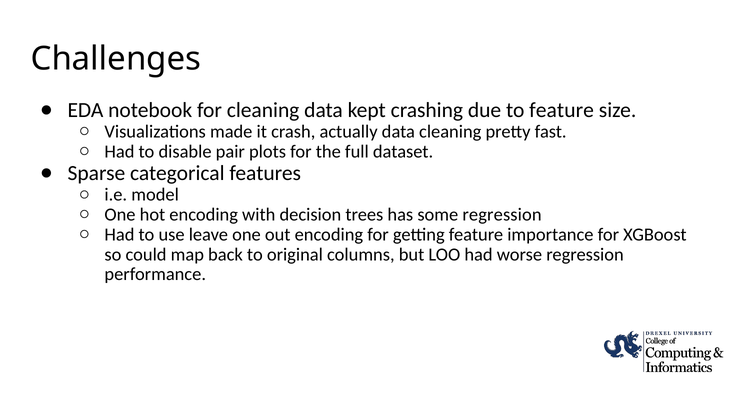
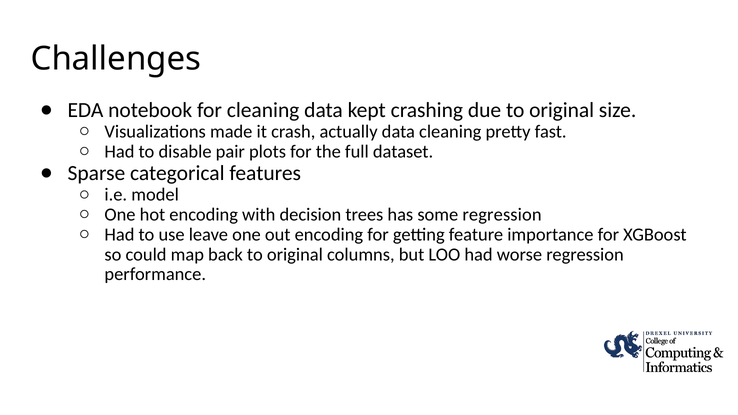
due to feature: feature -> original (562, 110)
